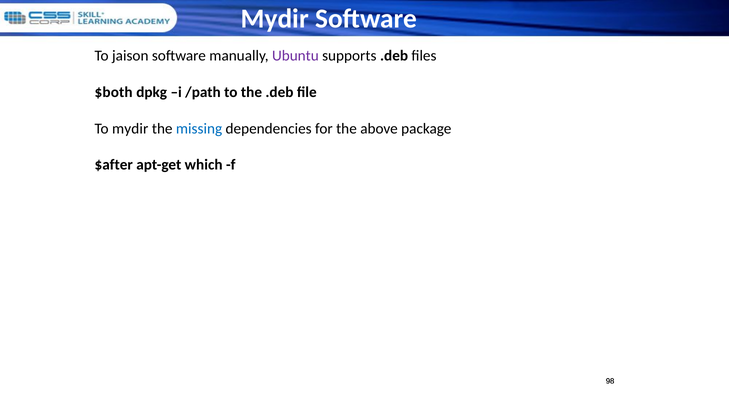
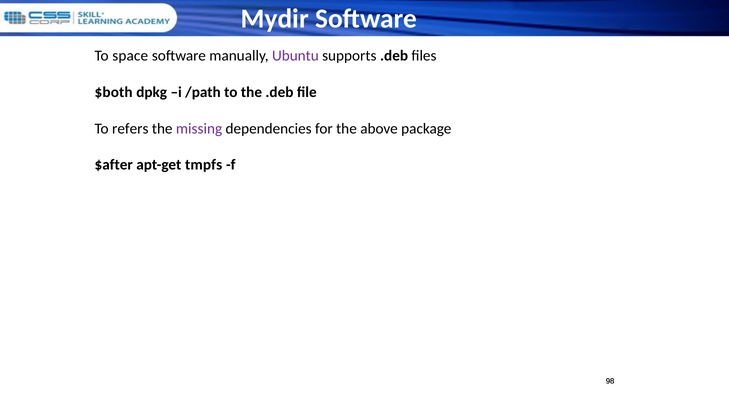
jaison: jaison -> space (130, 56)
To mydir: mydir -> refers (130, 129)
missing colour: blue -> purple (199, 129)
which: which -> tmpfs (204, 165)
